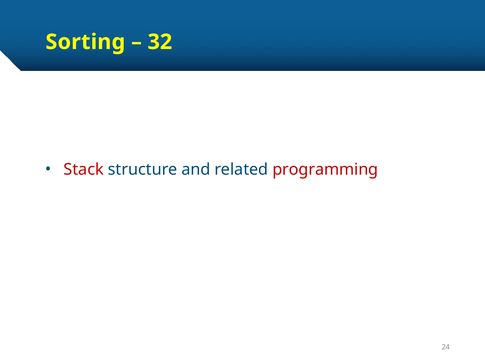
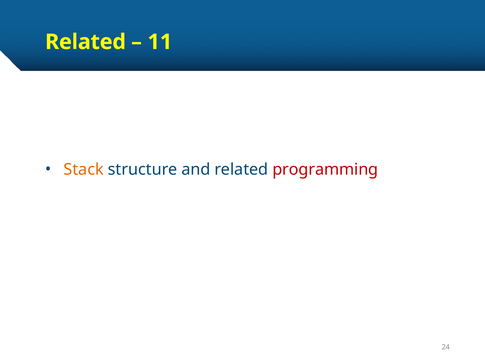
Sorting: Sorting -> Related (86, 42)
32: 32 -> 11 (160, 42)
Stack colour: red -> orange (84, 169)
